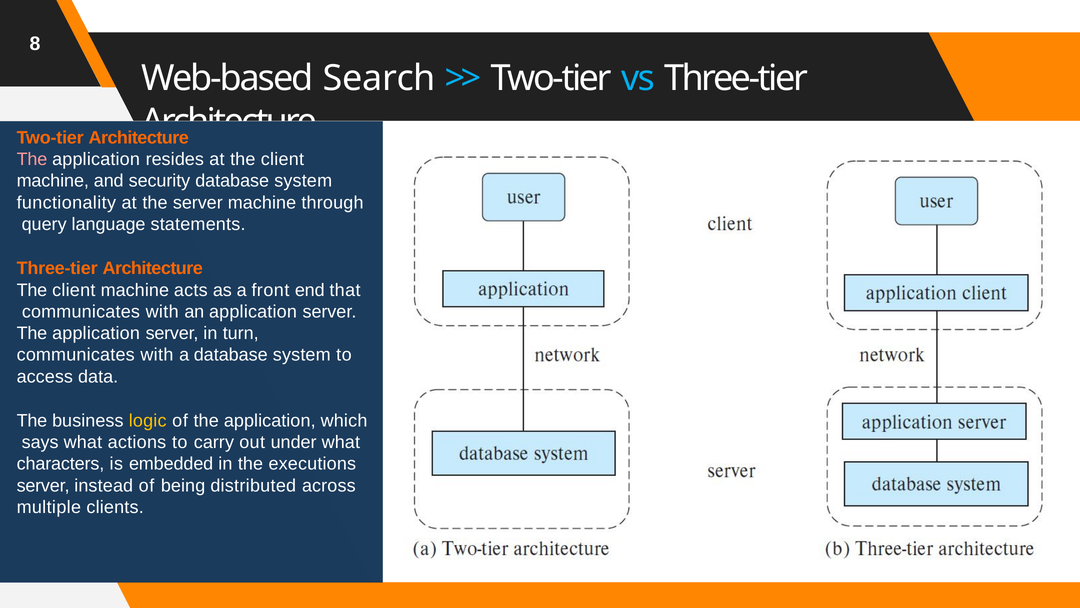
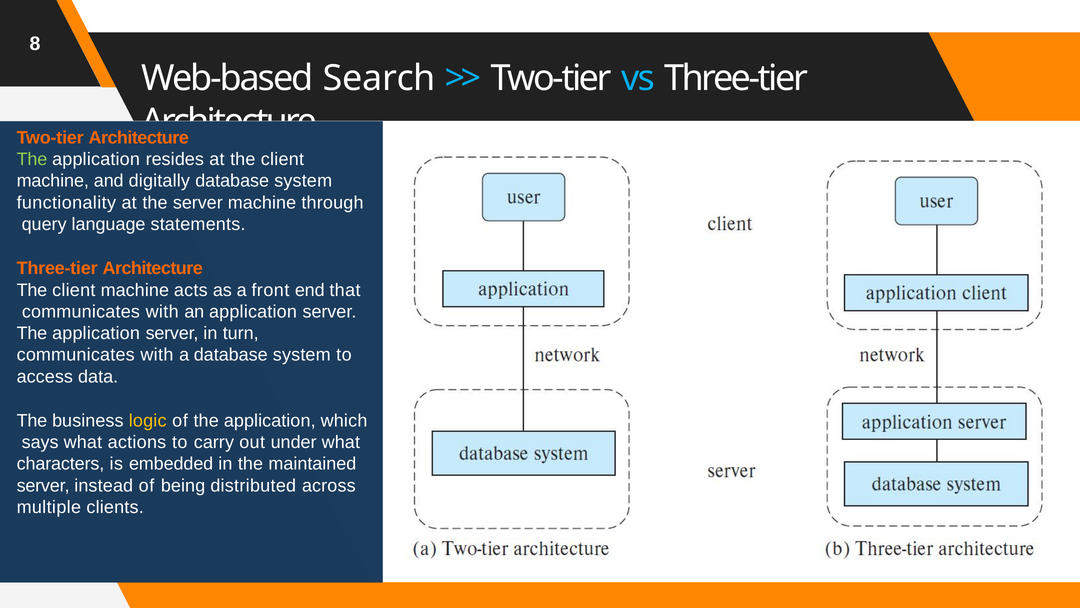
The colour: pink -> light green (32, 159)
security: security -> digitally (159, 181)
executions: executions -> maintained (312, 464)
